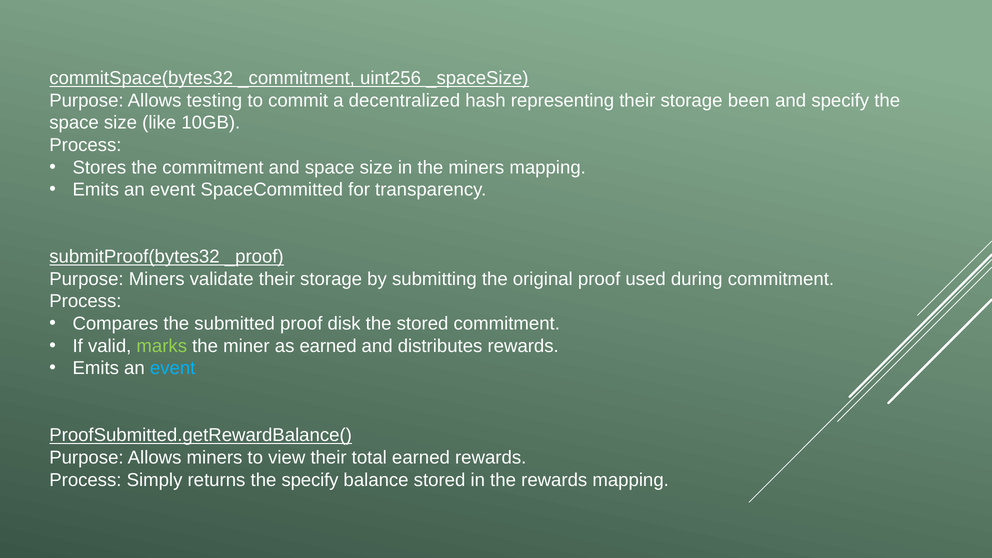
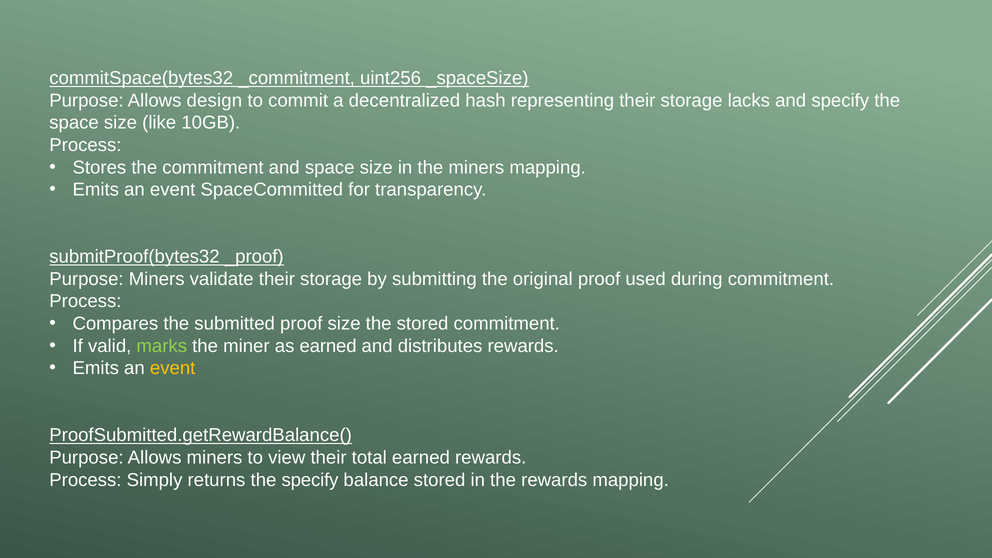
testing: testing -> design (214, 100)
been: been -> lacks (749, 100)
proof disk: disk -> size (344, 324)
event colour: light blue -> yellow (173, 368)
